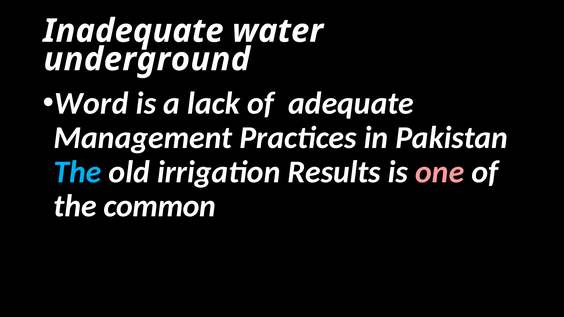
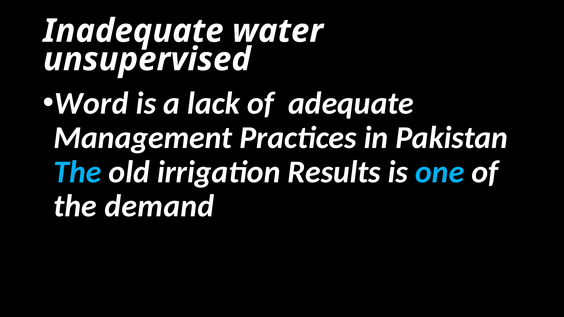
underground: underground -> unsupervised (147, 59)
one colour: pink -> light blue (440, 172)
common: common -> demand (159, 206)
